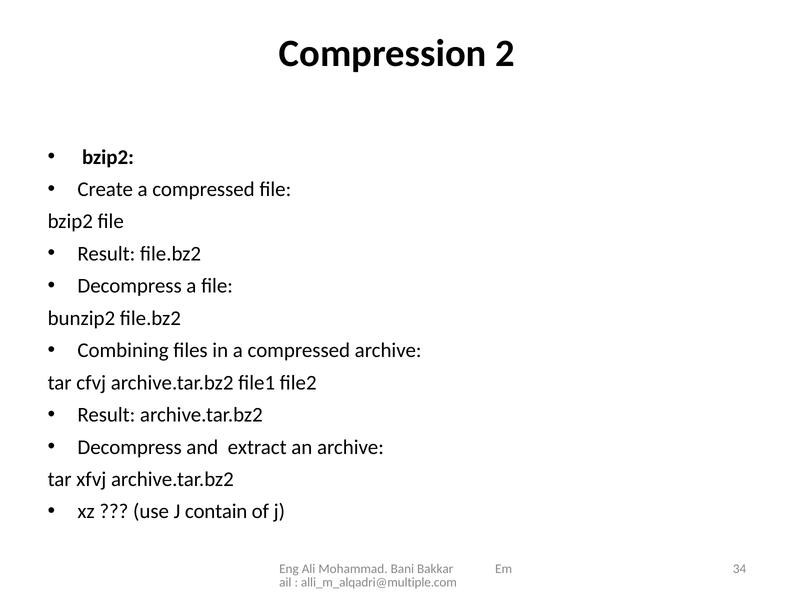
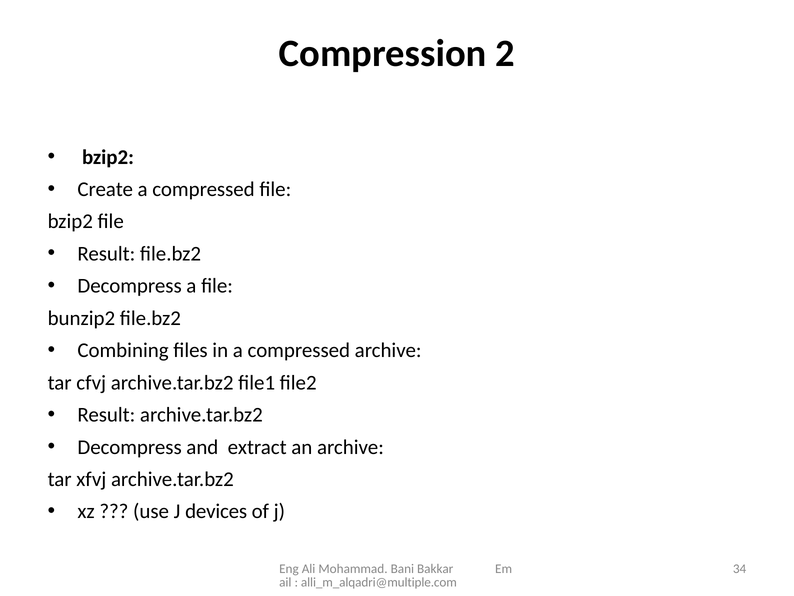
contain: contain -> devices (216, 511)
